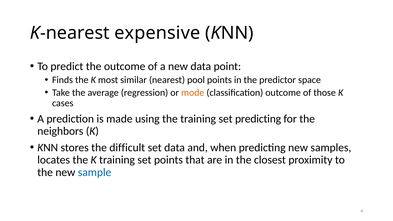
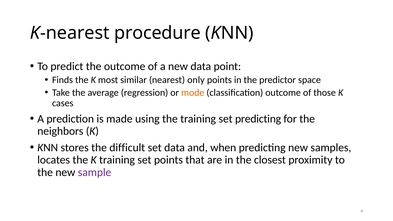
expensive: expensive -> procedure (157, 33)
pool: pool -> only (196, 80)
sample colour: blue -> purple (95, 172)
